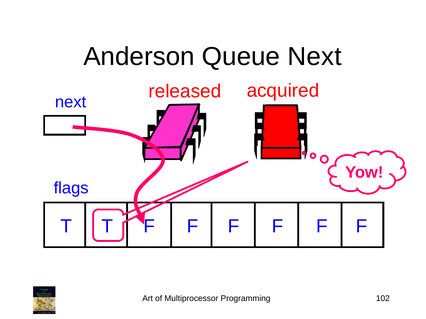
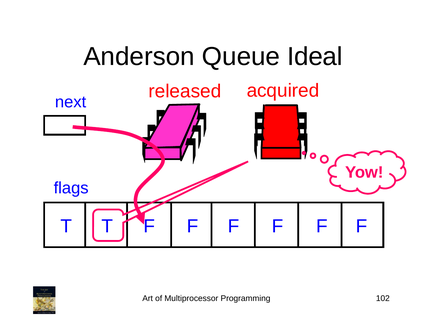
Queue Next: Next -> Ideal (315, 57)
